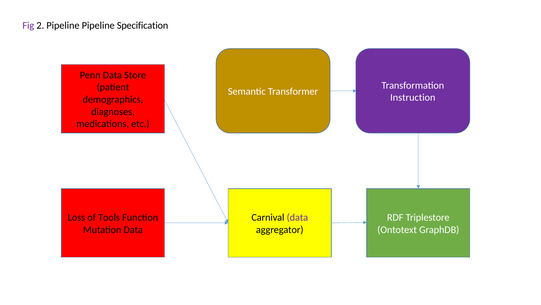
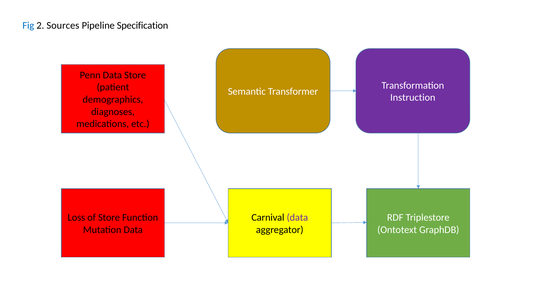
Fig colour: purple -> blue (28, 25)
2 Pipeline: Pipeline -> Sources (63, 25)
of Tools: Tools -> Store (109, 217)
